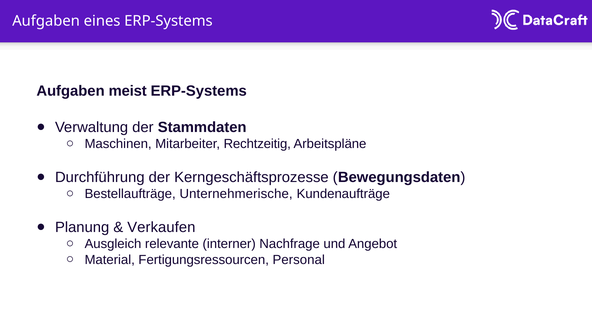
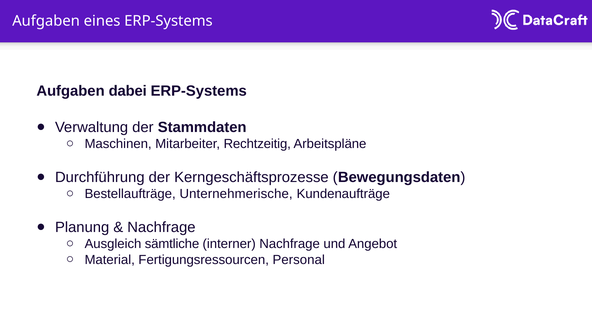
meist: meist -> dabei (128, 91)
Verkaufen: Verkaufen -> Nachfrage (161, 227)
relevante: relevante -> sämtliche (172, 244)
